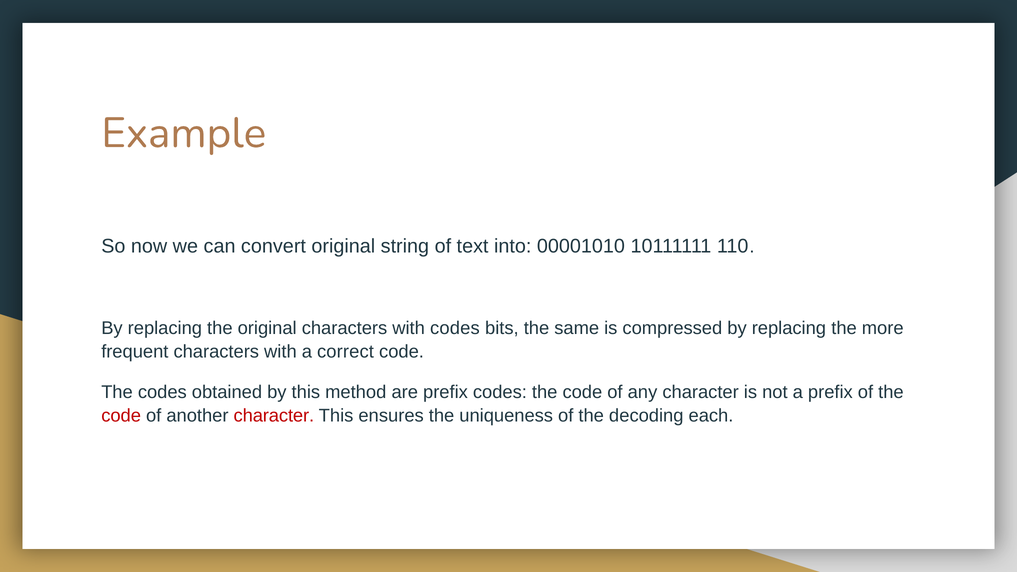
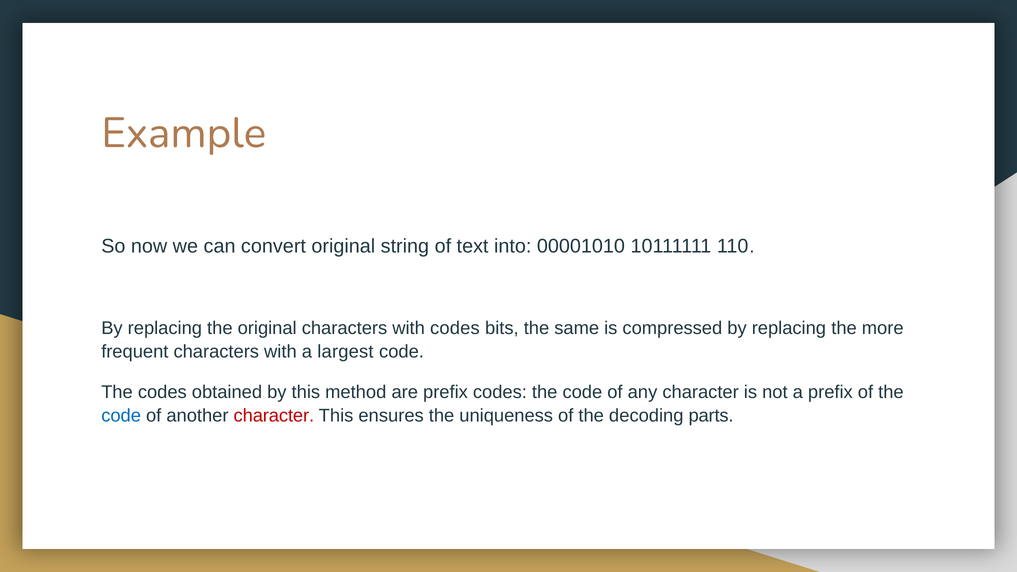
correct: correct -> largest (345, 352)
code colour: red -> blue (121, 416)
each: each -> parts (711, 416)
